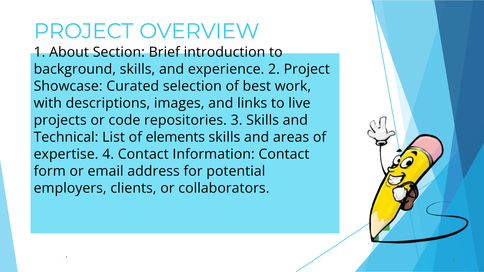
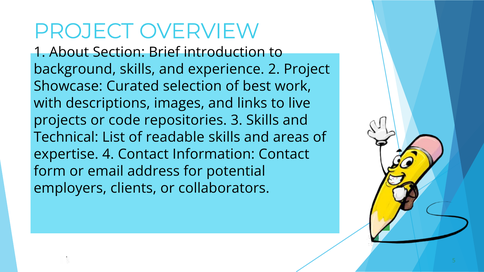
elements: elements -> readable (175, 137)
